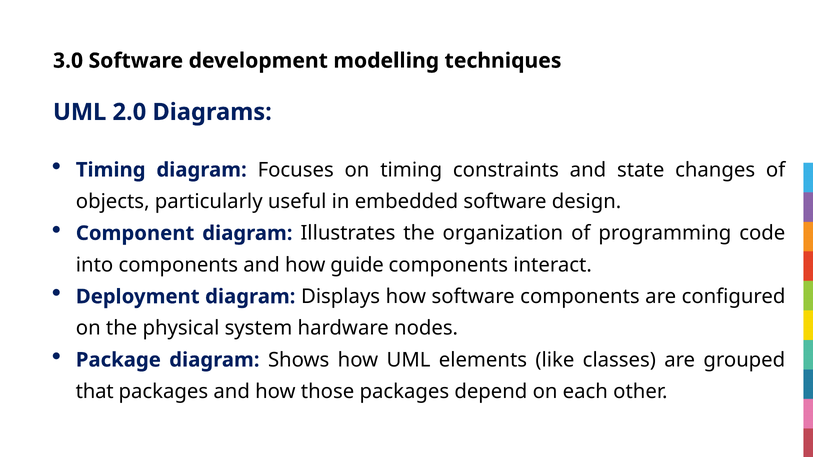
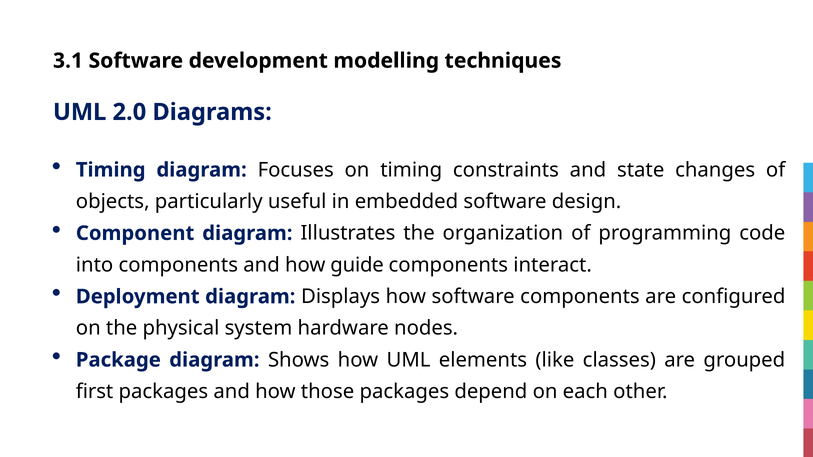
3.0: 3.0 -> 3.1 (68, 61)
that: that -> first (95, 392)
